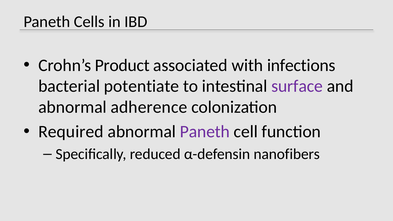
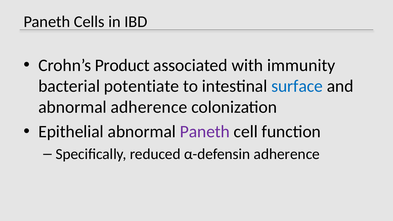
infections: infections -> immunity (301, 65)
surface colour: purple -> blue (297, 86)
Required: Required -> Epithelial (71, 132)
α-defensin nanofibers: nanofibers -> adherence (287, 154)
